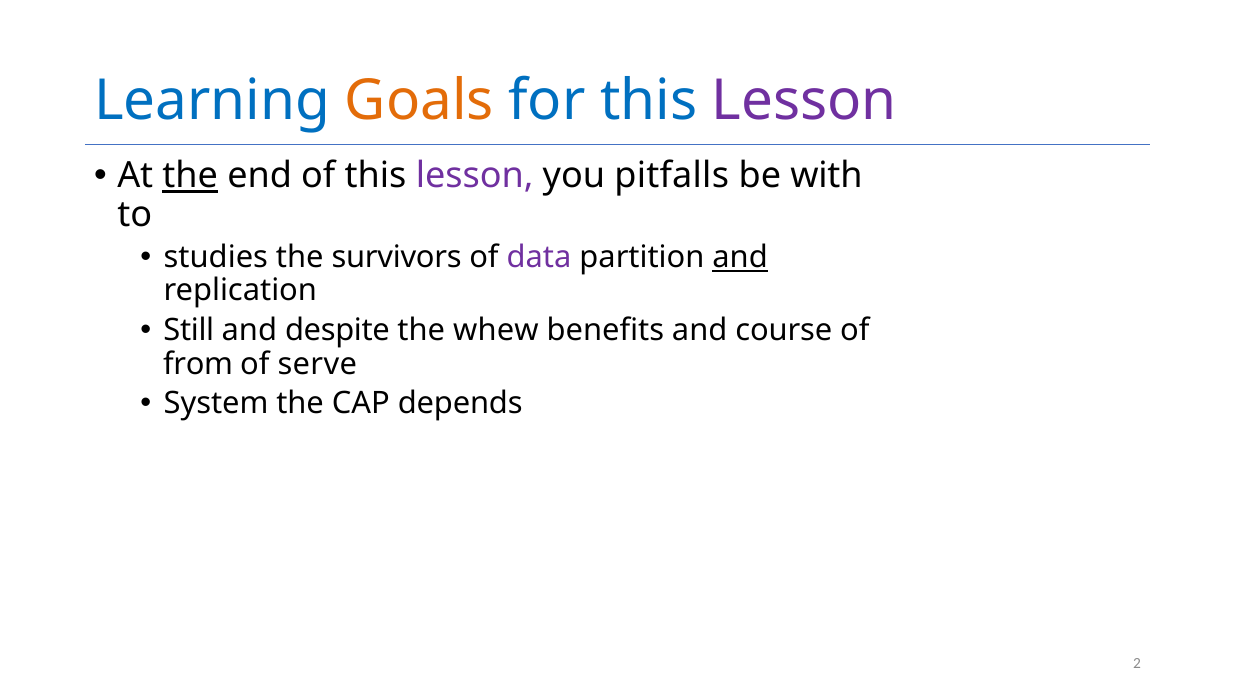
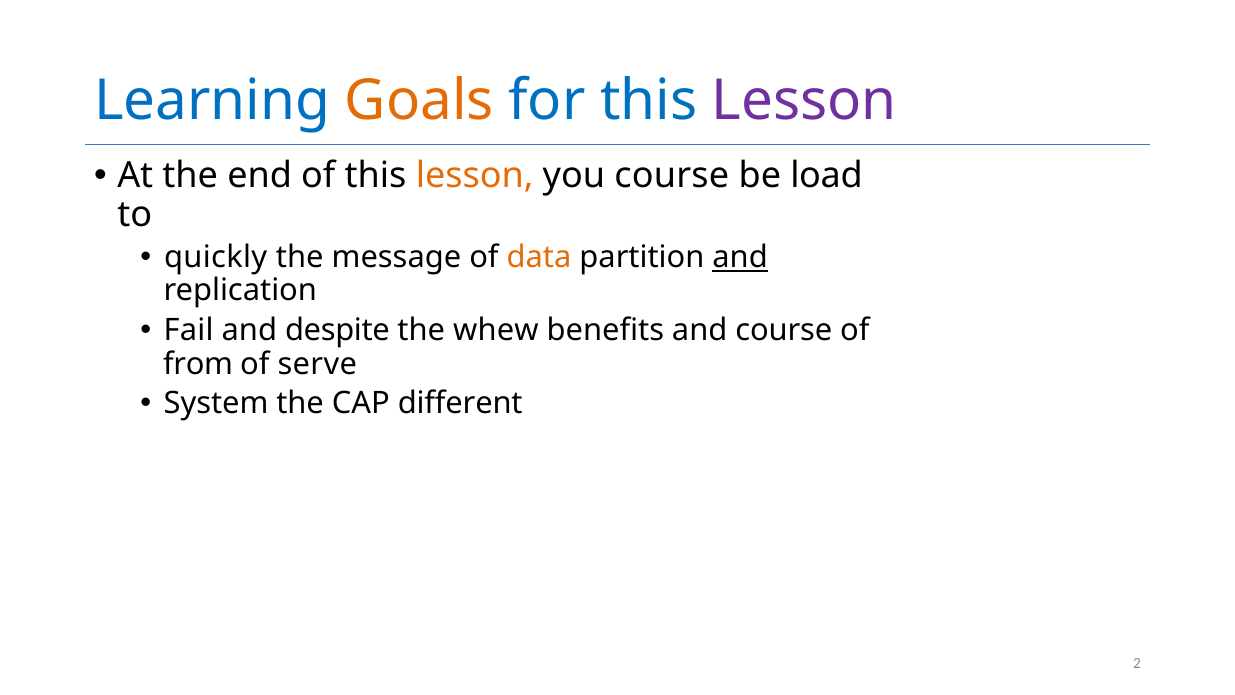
the underline: present -> none (190, 176)
lesson colour: purple -> orange (475, 176)
you pitfalls: pitfalls -> course (672, 176)
with: with -> load (826, 176)
studies: studies -> quickly (216, 257)
survivors: survivors -> message (396, 257)
data colour: purple -> orange (539, 257)
Still: Still -> Fail (189, 330)
depends: depends -> different (460, 403)
